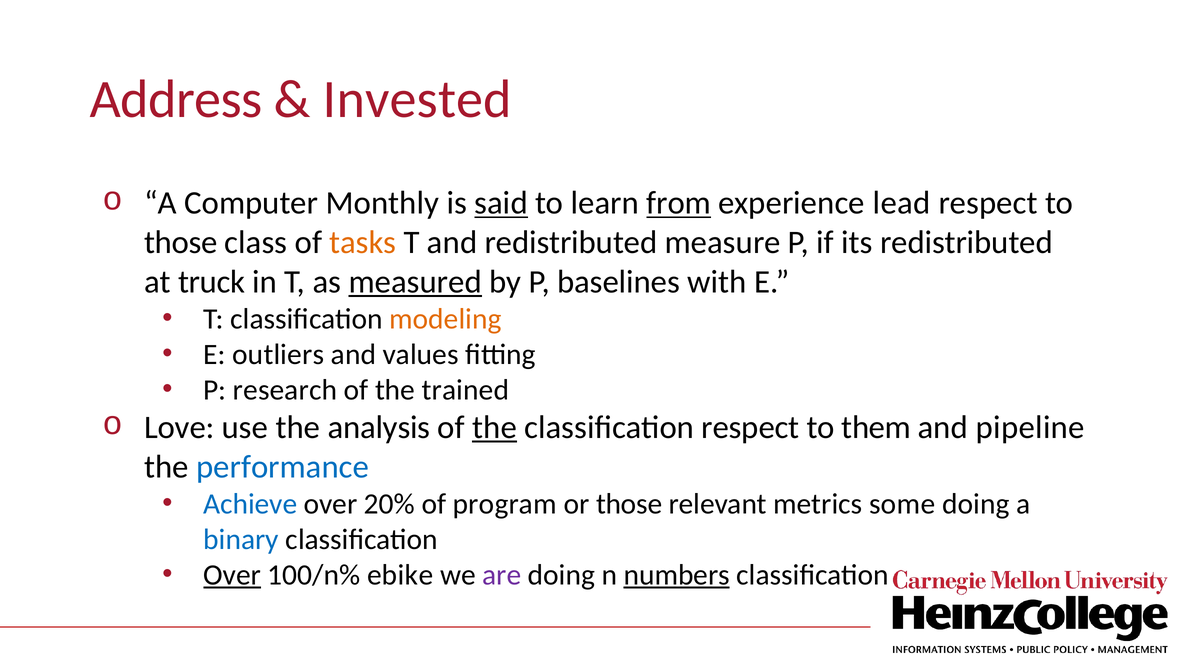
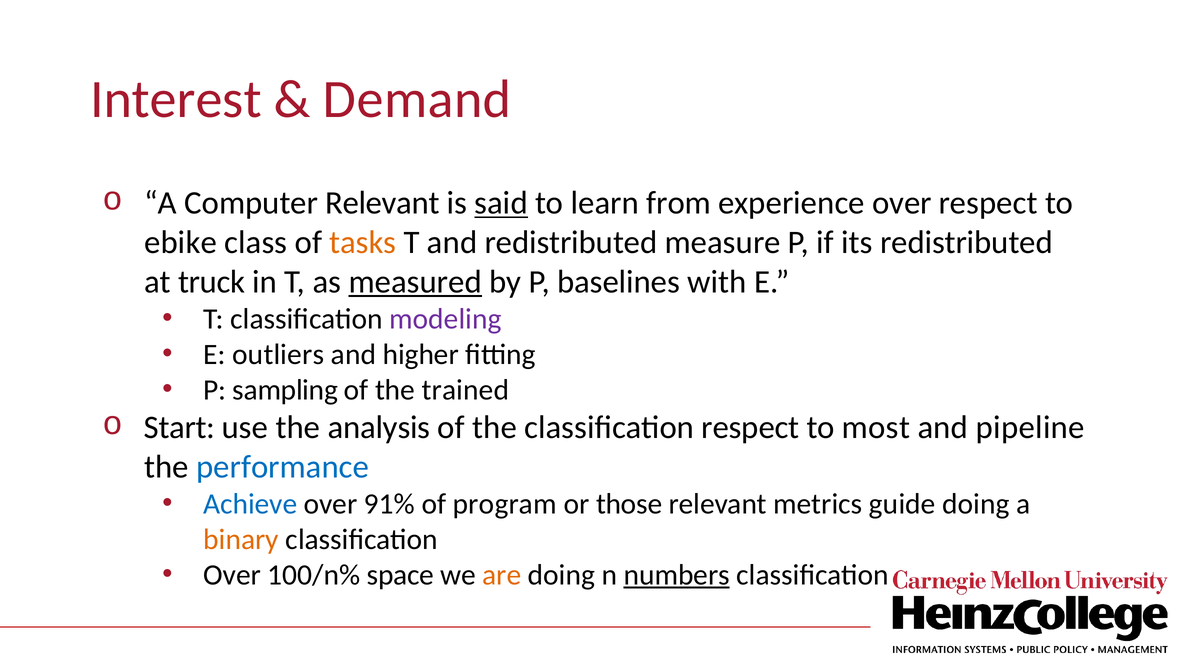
Address: Address -> Interest (176, 99)
Invested: Invested -> Demand (417, 99)
Computer Monthly: Monthly -> Relevant (382, 203)
from underline: present -> none (679, 203)
experience lead: lead -> over (902, 203)
those: those -> ebike (181, 243)
modeling colour: orange -> purple (445, 319)
values: values -> higher (421, 355)
research: research -> sampling (285, 390)
Love: Love -> Start (179, 428)
the underline: present -> none (495, 428)
them: them -> most (876, 428)
20%: 20% -> 91% (389, 504)
some: some -> guide (902, 504)
binary colour: blue -> orange (241, 540)
Over underline: present -> none (232, 575)
ebike: ebike -> space (400, 575)
are colour: purple -> orange (502, 575)
